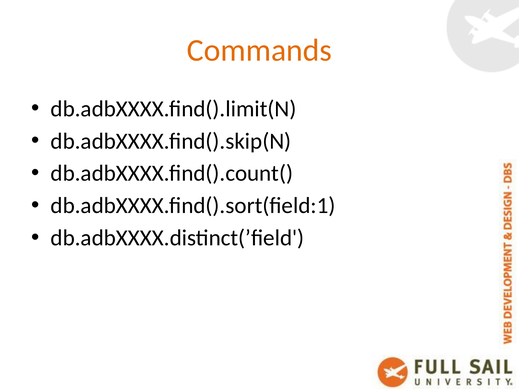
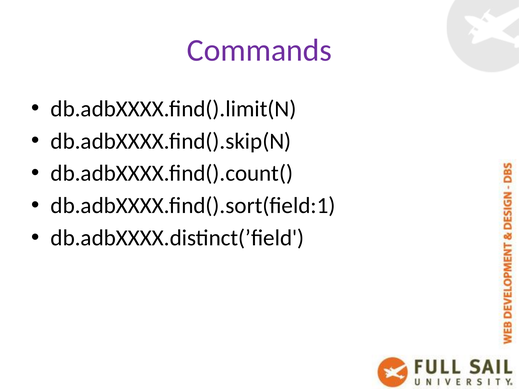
Commands colour: orange -> purple (259, 50)
